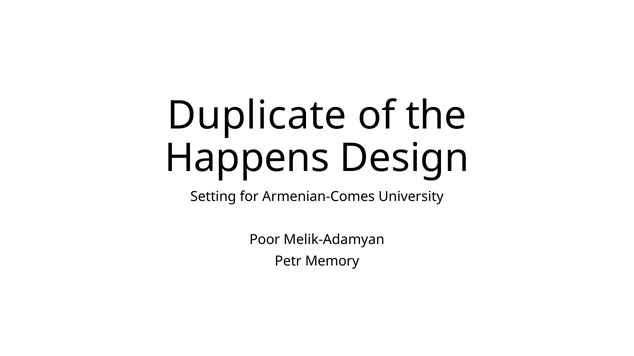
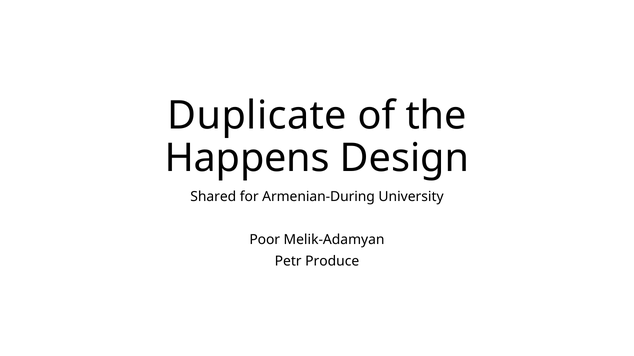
Setting: Setting -> Shared (213, 197)
Armenian-Comes: Armenian-Comes -> Armenian-During (319, 197)
Memory: Memory -> Produce (332, 262)
